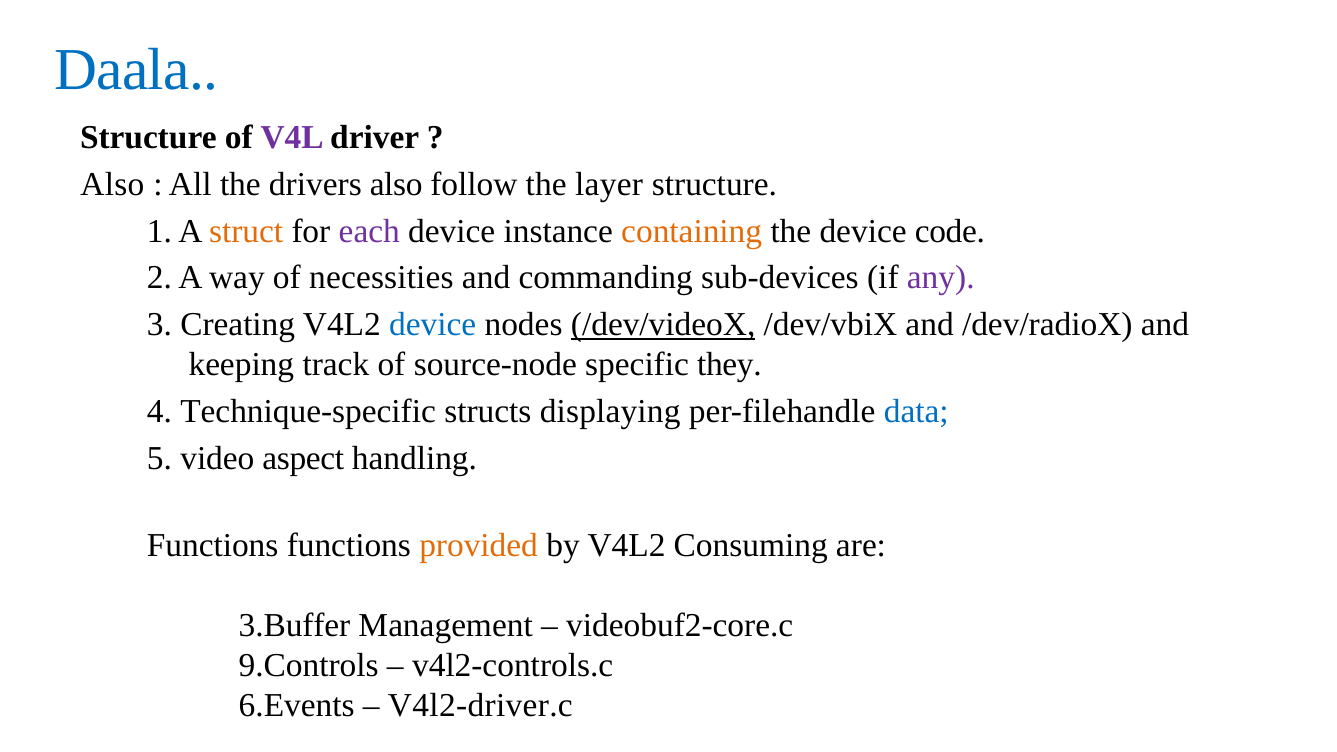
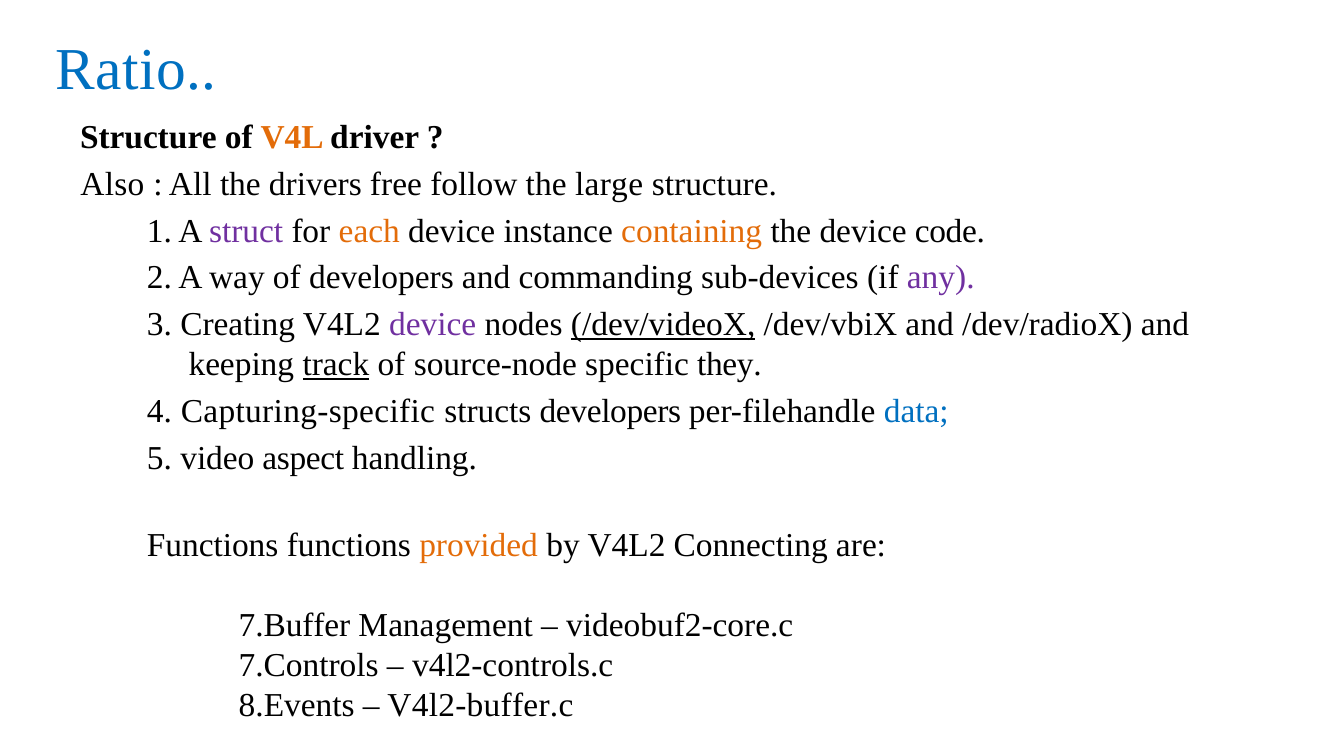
Daala: Daala -> Ratio (136, 70)
V4L colour: purple -> orange (292, 138)
drivers also: also -> free (396, 184)
layer: layer -> large (609, 184)
struct colour: orange -> purple (246, 231)
each colour: purple -> orange (369, 231)
of necessities: necessities -> developers (381, 278)
device colour: blue -> purple (433, 325)
track underline: none -> present (336, 365)
Technique-specific: Technique-specific -> Capturing-specific (308, 412)
structs displaying: displaying -> developers (610, 412)
Consuming: Consuming -> Connecting (751, 545)
3.Buffer: 3.Buffer -> 7.Buffer (295, 626)
9.Controls: 9.Controls -> 7.Controls (309, 666)
6.Events: 6.Events -> 8.Events (297, 706)
V4l2-driver.c: V4l2-driver.c -> V4l2-buffer.c (480, 706)
